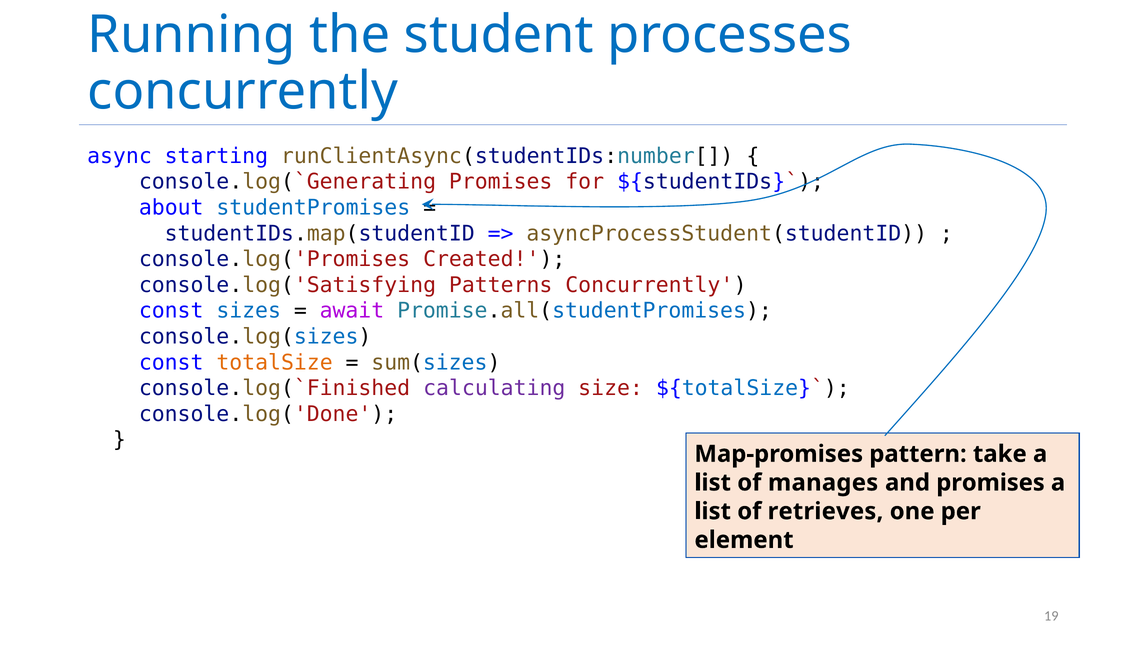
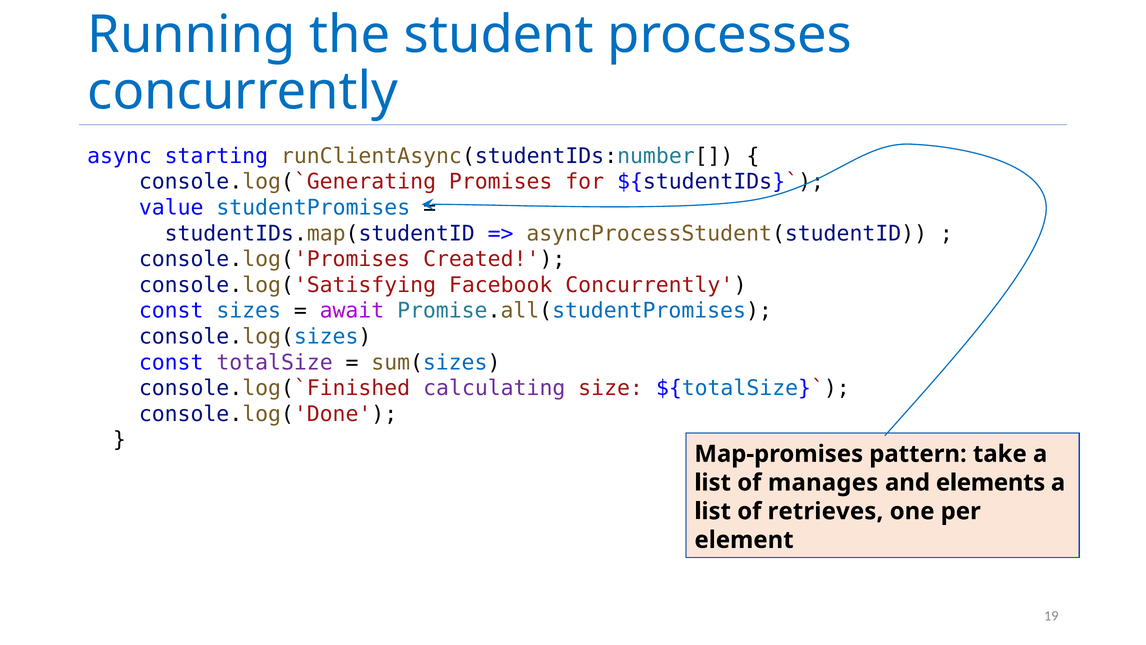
about: about -> value (171, 208)
Patterns: Patterns -> Facebook (501, 285)
totalSize colour: orange -> purple (275, 362)
and promises: promises -> elements (991, 482)
